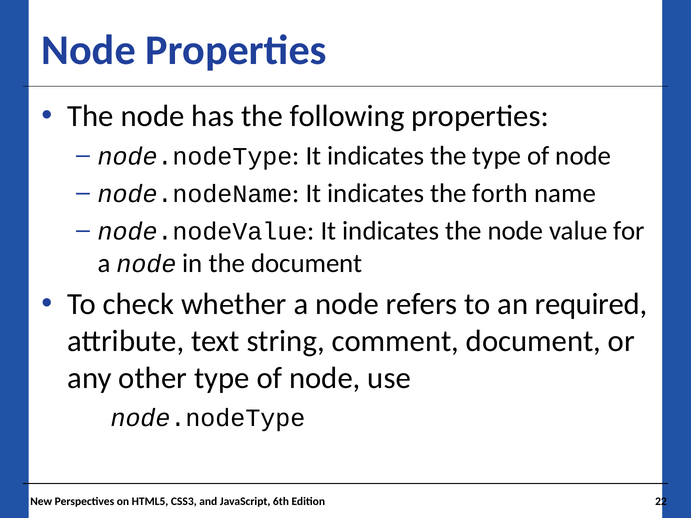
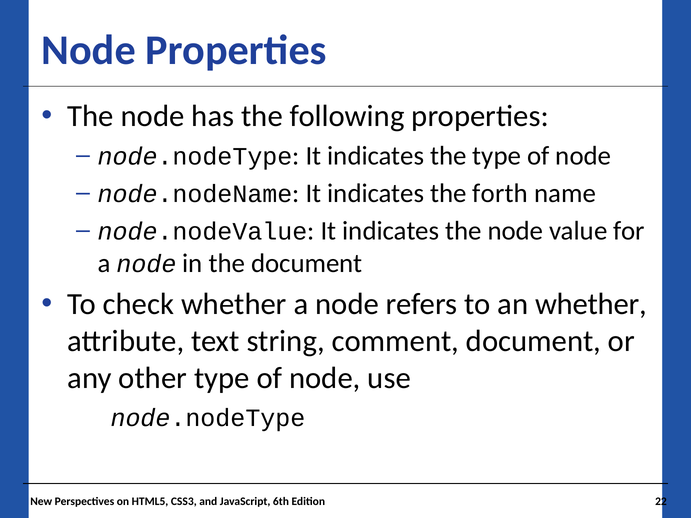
an required: required -> whether (591, 304)
